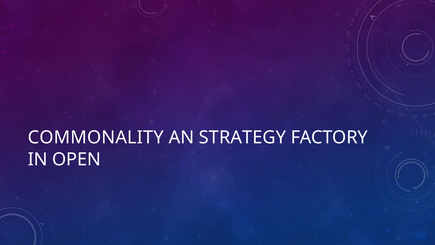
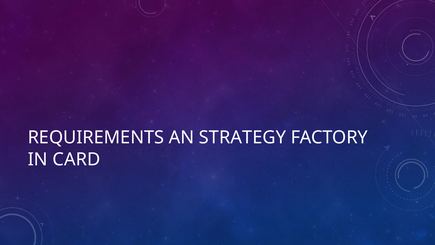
COMMONALITY: COMMONALITY -> REQUIREMENTS (96, 137)
OPEN: OPEN -> CARD (76, 159)
